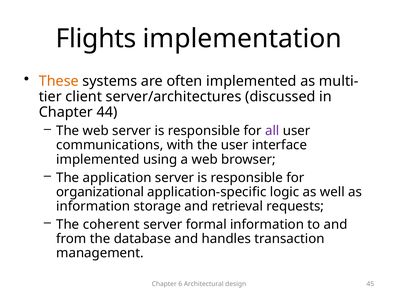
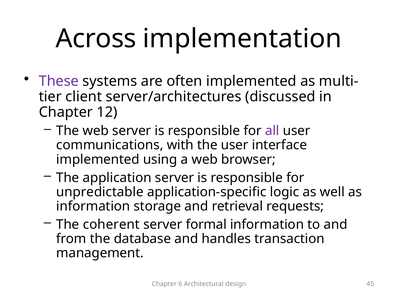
Flights: Flights -> Across (96, 39)
These colour: orange -> purple (59, 81)
44: 44 -> 12 (107, 112)
organizational: organizational -> unpredictable (100, 192)
